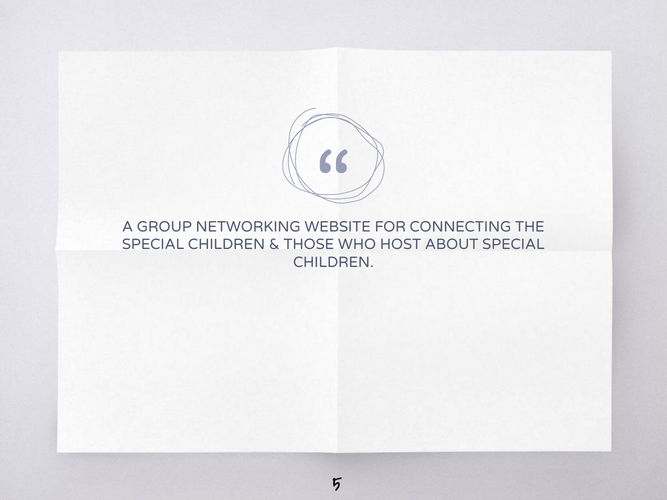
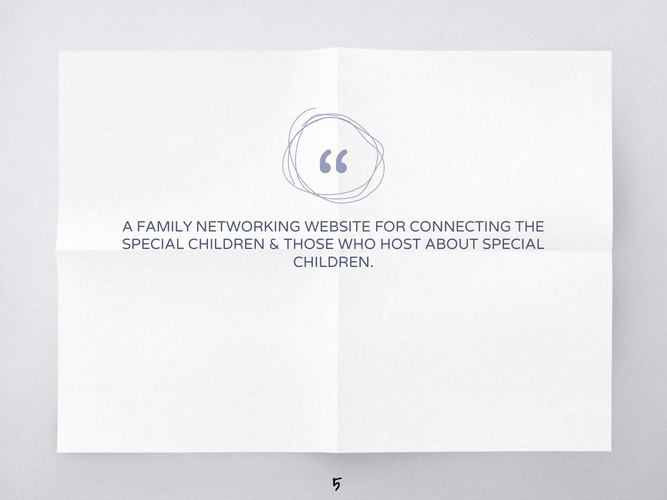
GROUP: GROUP -> FAMILY (164, 227)
